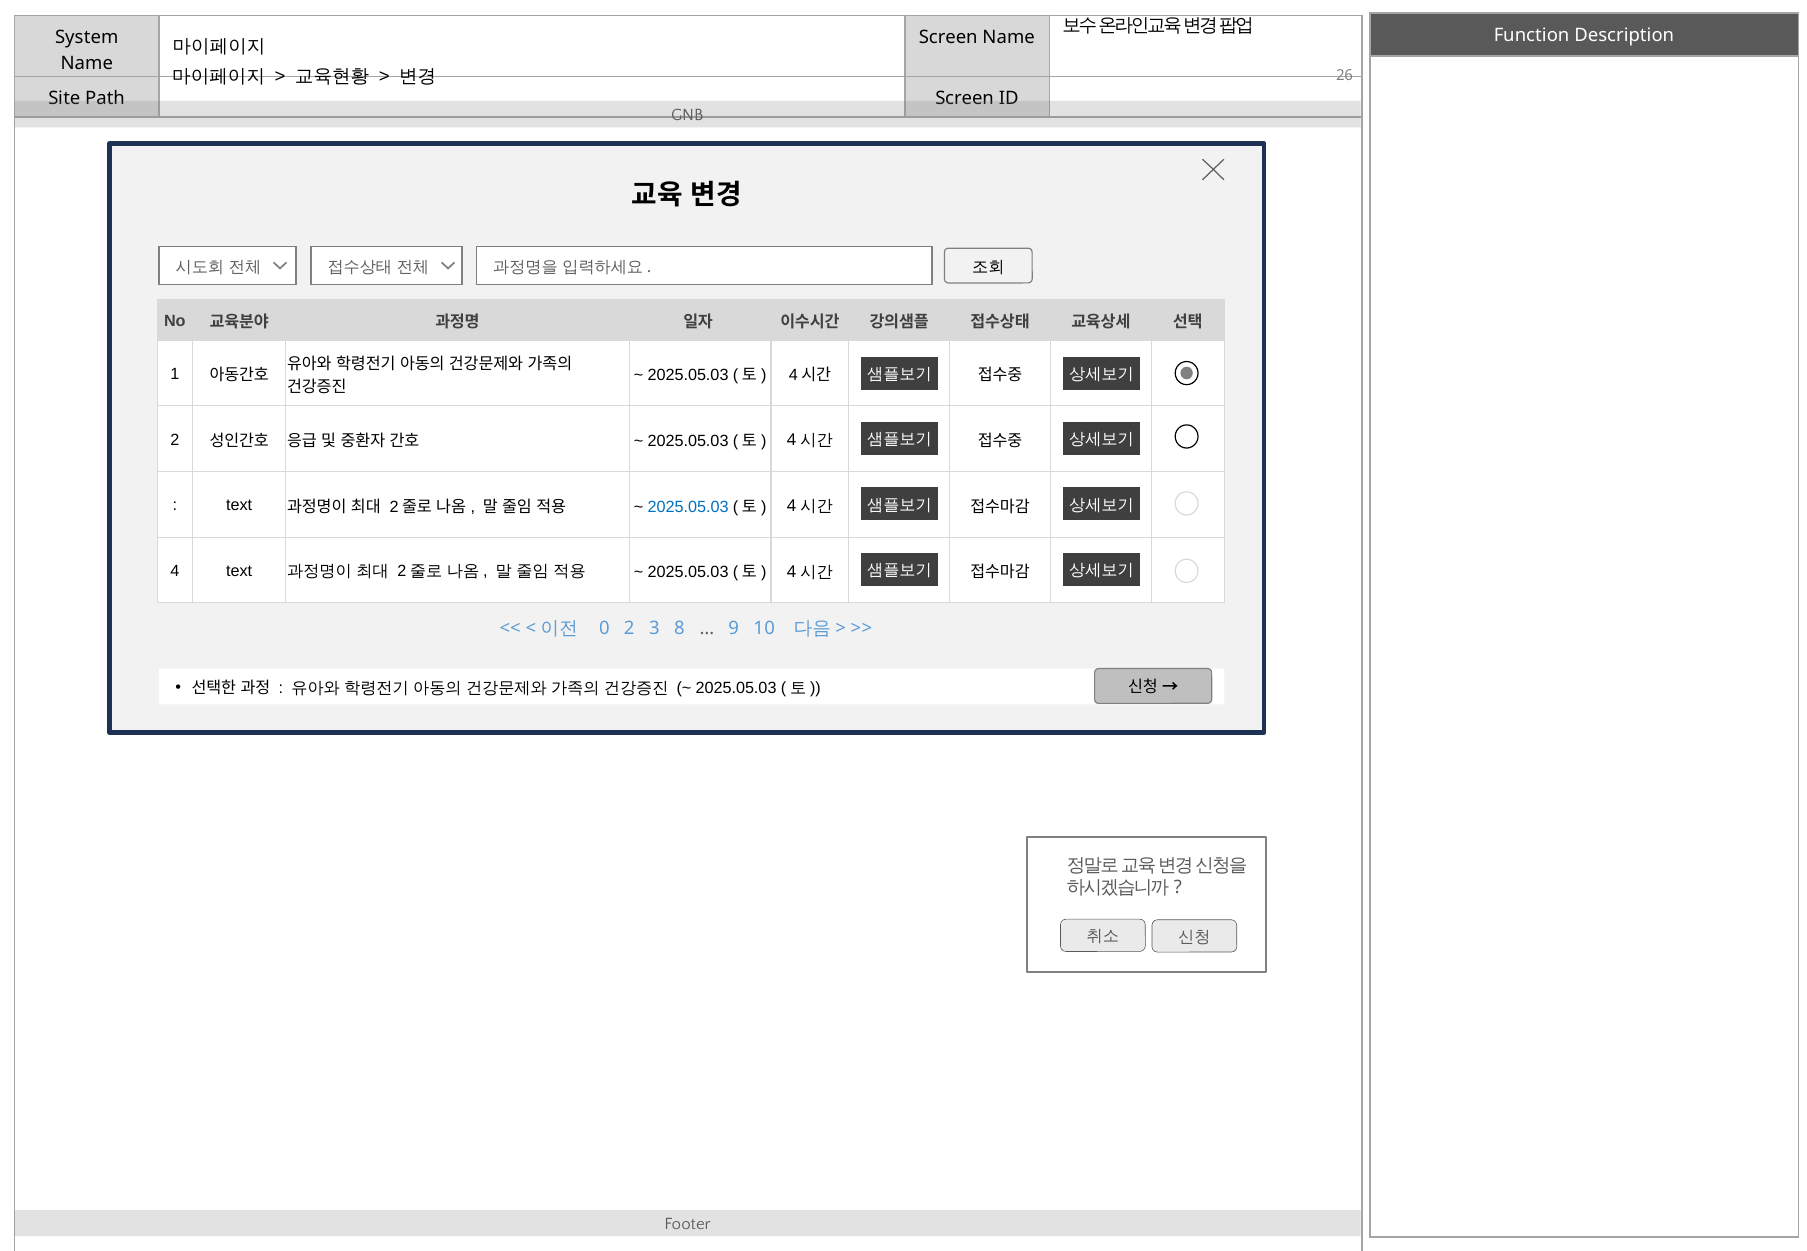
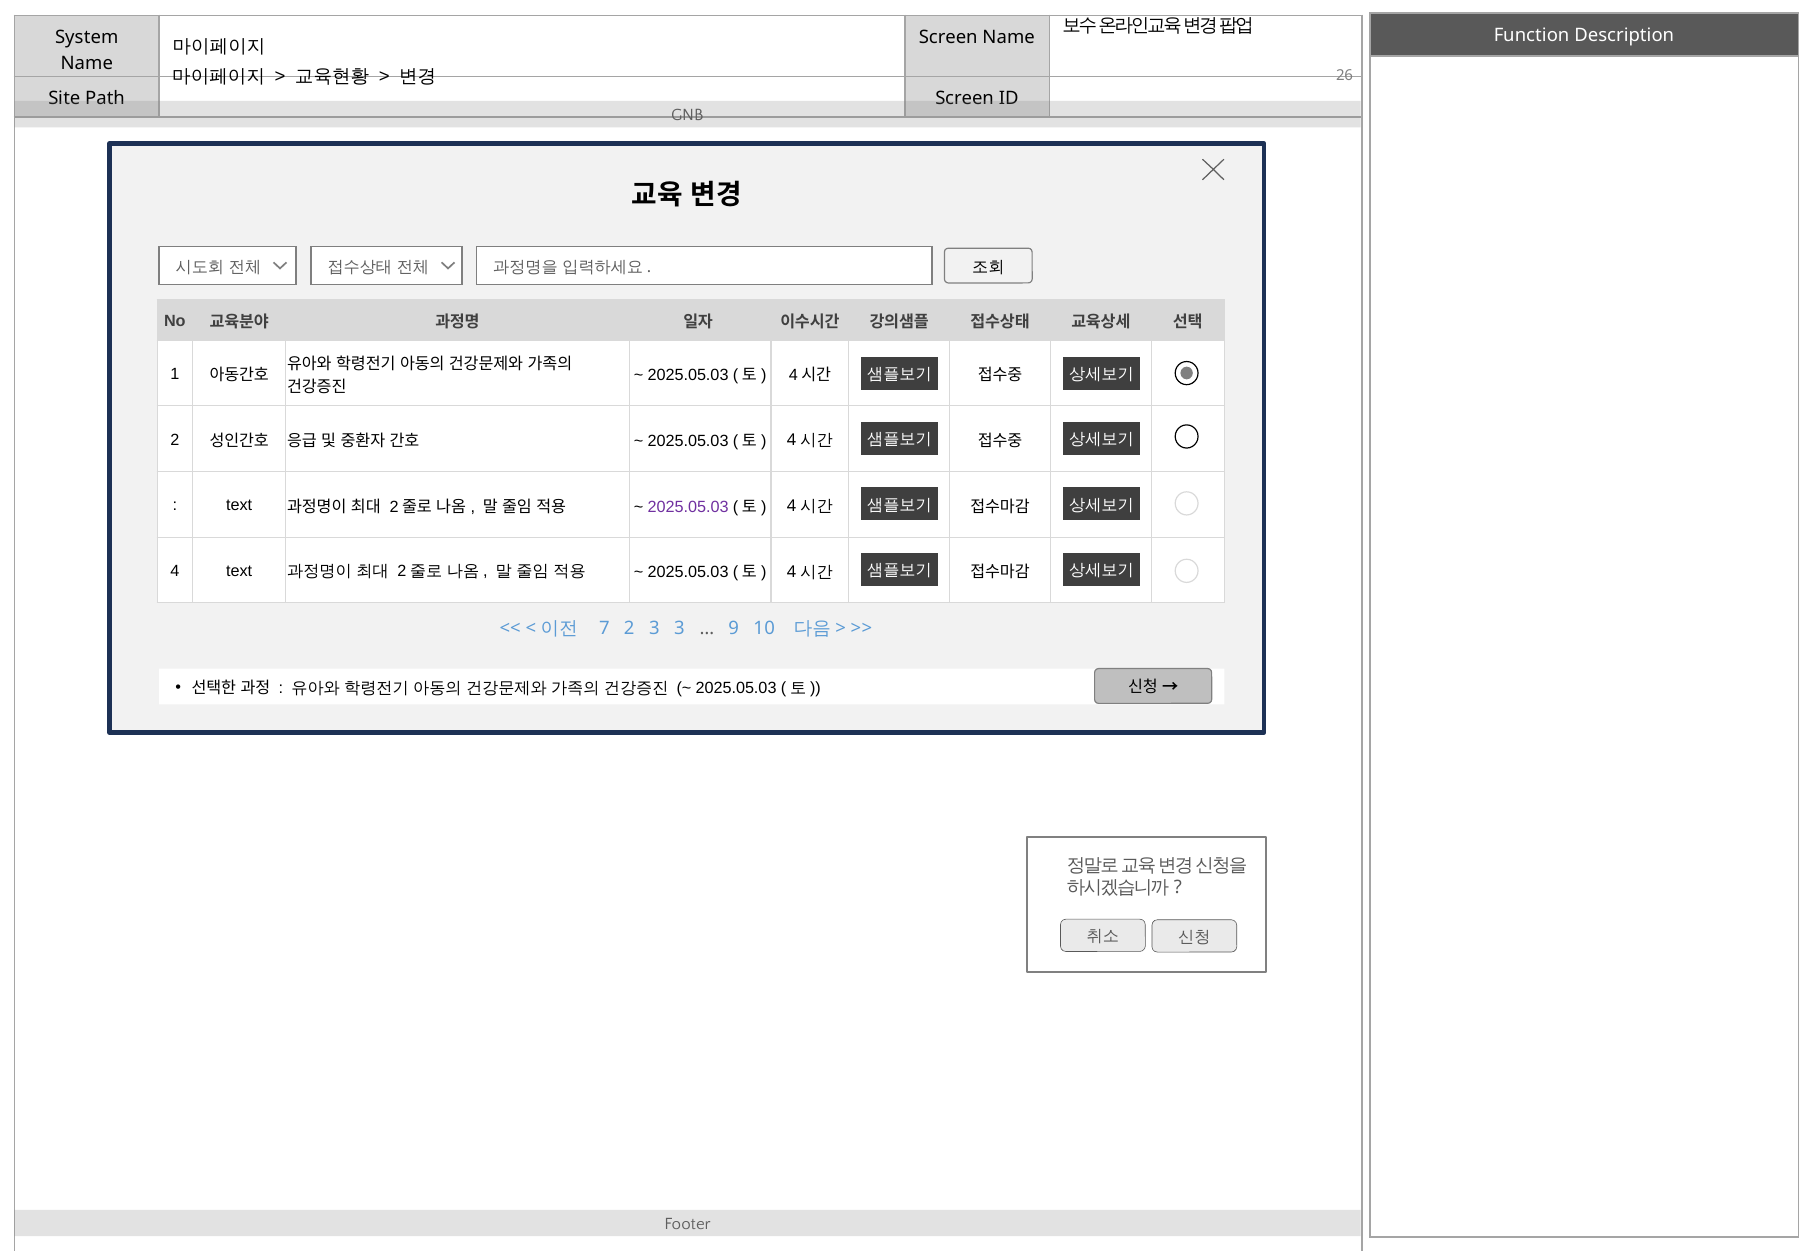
2025.05.03 colour: blue -> purple (688, 507)
0: 0 -> 7 (604, 629)
3 8: 8 -> 3 (679, 629)
